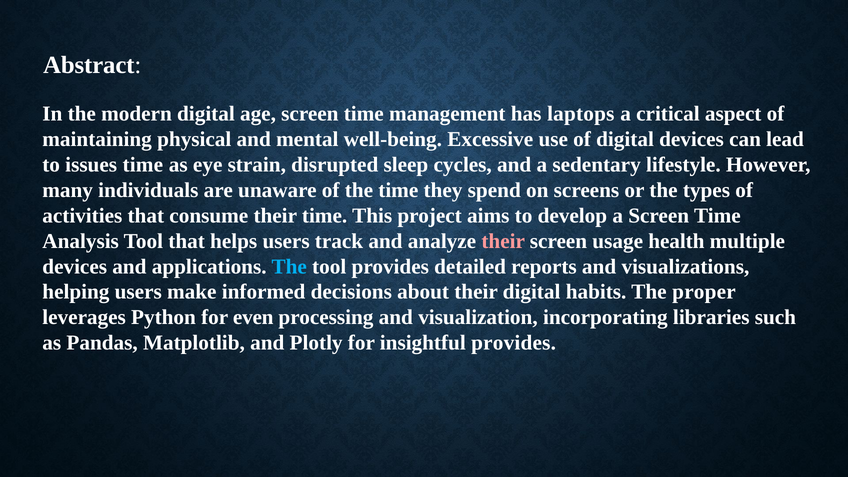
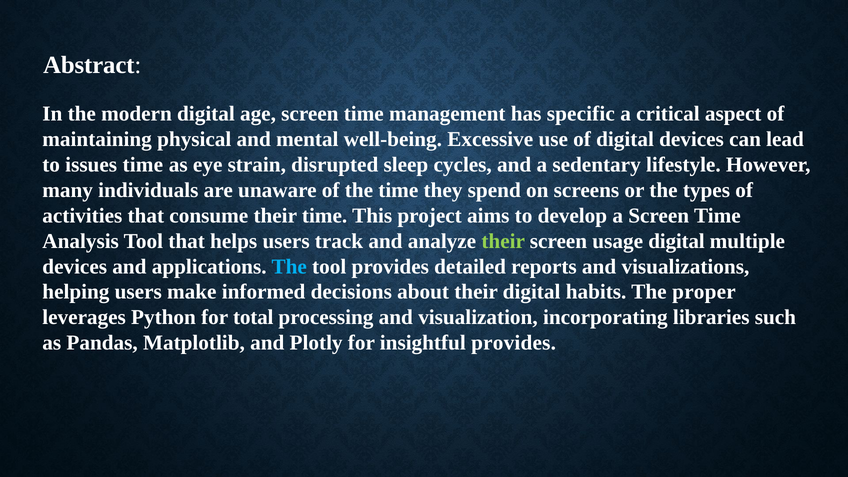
laptops: laptops -> specific (581, 114)
their colour: pink -> light green (503, 241)
usage health: health -> digital (676, 241)
even: even -> total (253, 317)
